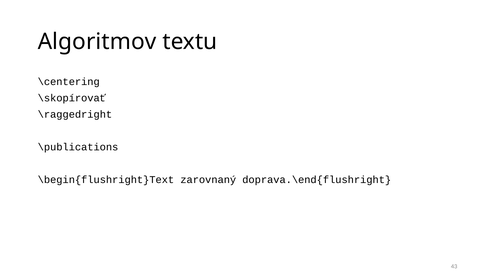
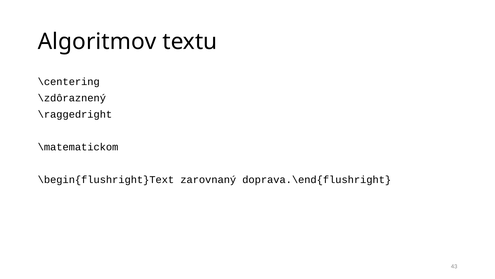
\skopírovať: \skopírovať -> \zdôraznený (72, 98)
\publications: \publications -> \matematickom (78, 147)
